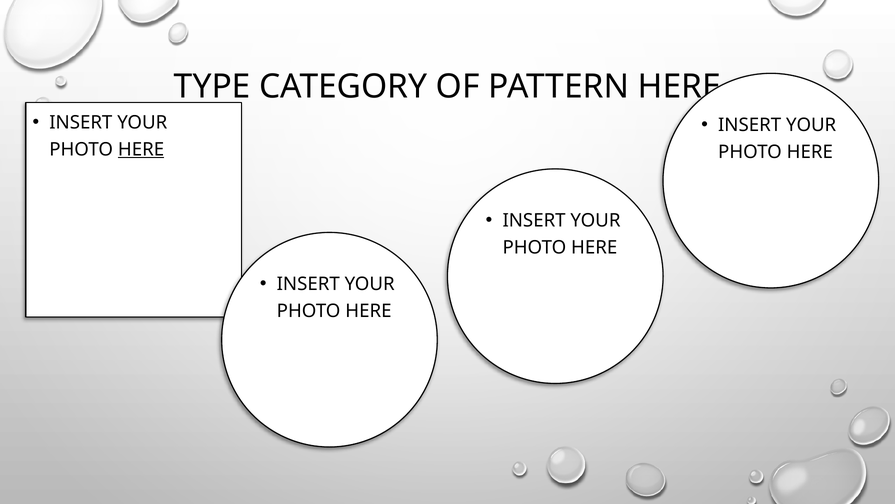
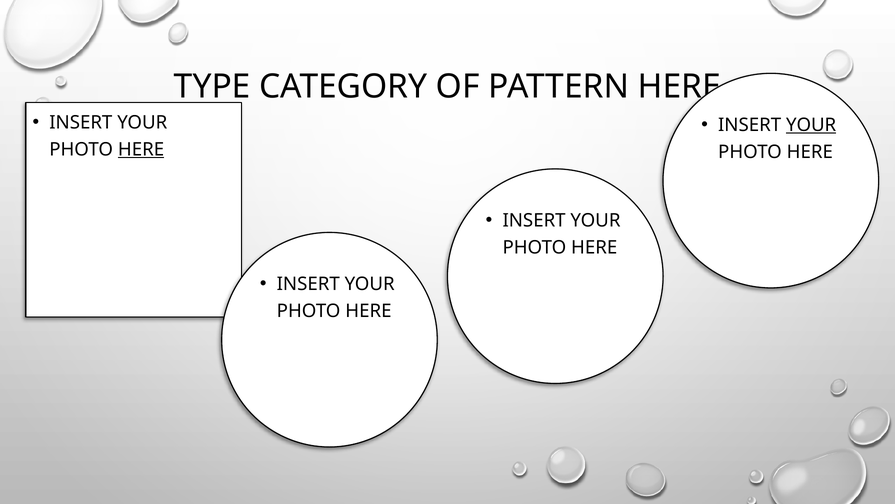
YOUR underline: none -> present (811, 125)
